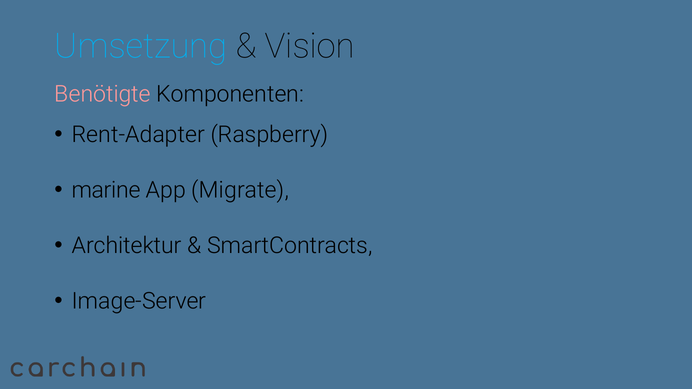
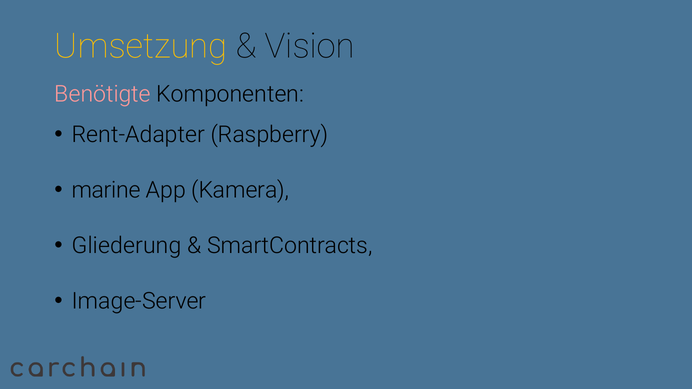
Umsetzung colour: light blue -> yellow (141, 46)
Migrate: Migrate -> Kamera (240, 190)
Architektur: Architektur -> Gliederung (127, 246)
